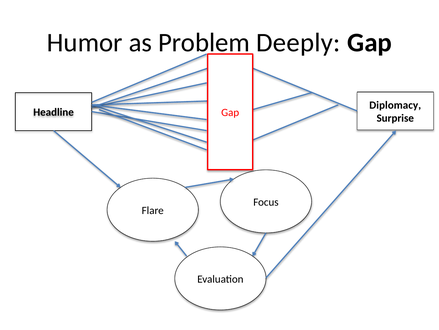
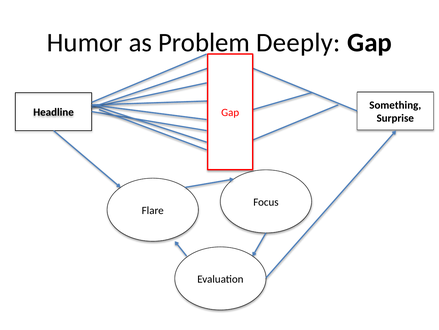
Diplomacy: Diplomacy -> Something (395, 105)
